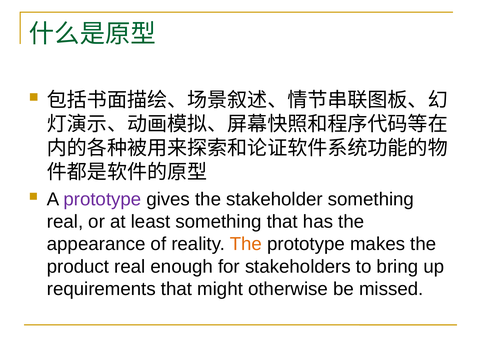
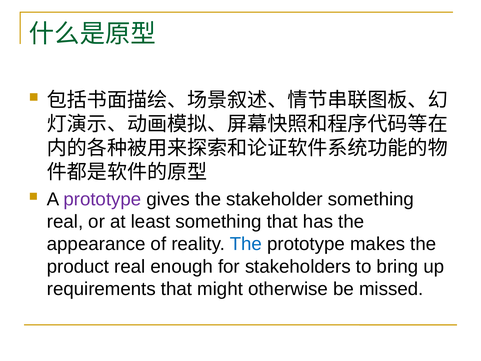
The colour: orange -> blue (246, 244)
